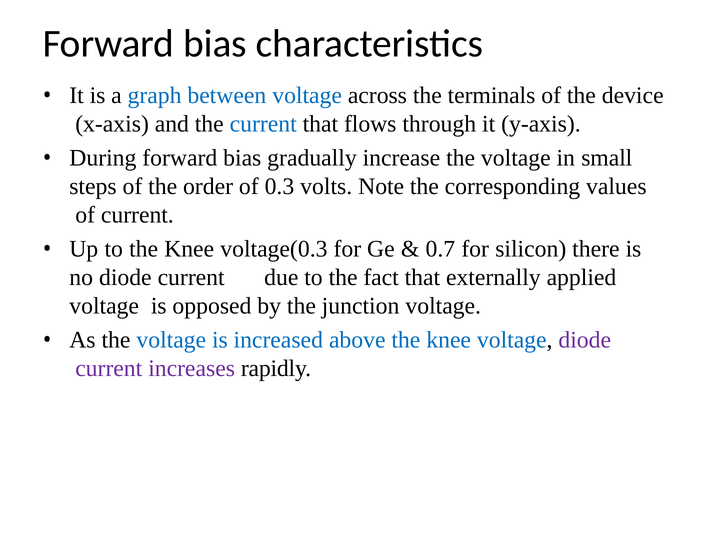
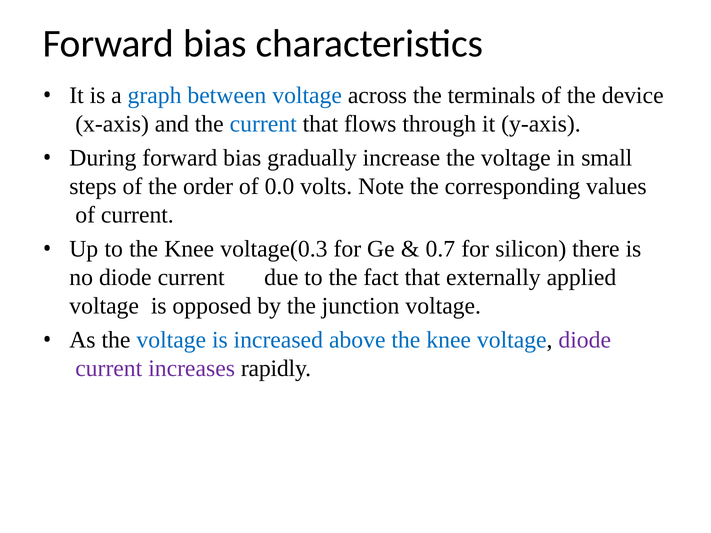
0.3: 0.3 -> 0.0 (279, 187)
